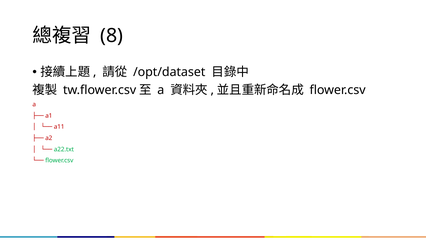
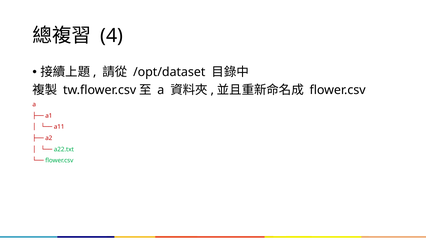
8: 8 -> 4 (112, 36)
